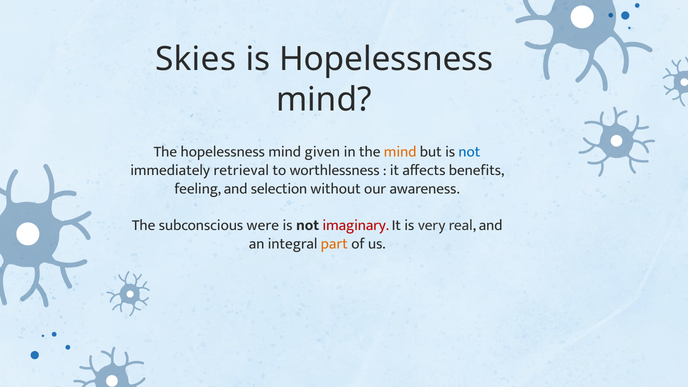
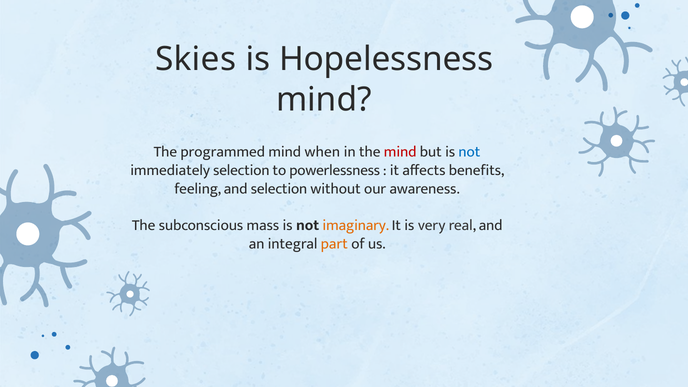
The hopelessness: hopelessness -> programmed (223, 152)
given: given -> when (322, 152)
mind colour: orange -> red (400, 152)
immediately retrieval: retrieval -> selection (241, 170)
worthlessness: worthlessness -> powerlessness (335, 170)
were: were -> mass (263, 225)
imaginary colour: red -> orange (356, 225)
